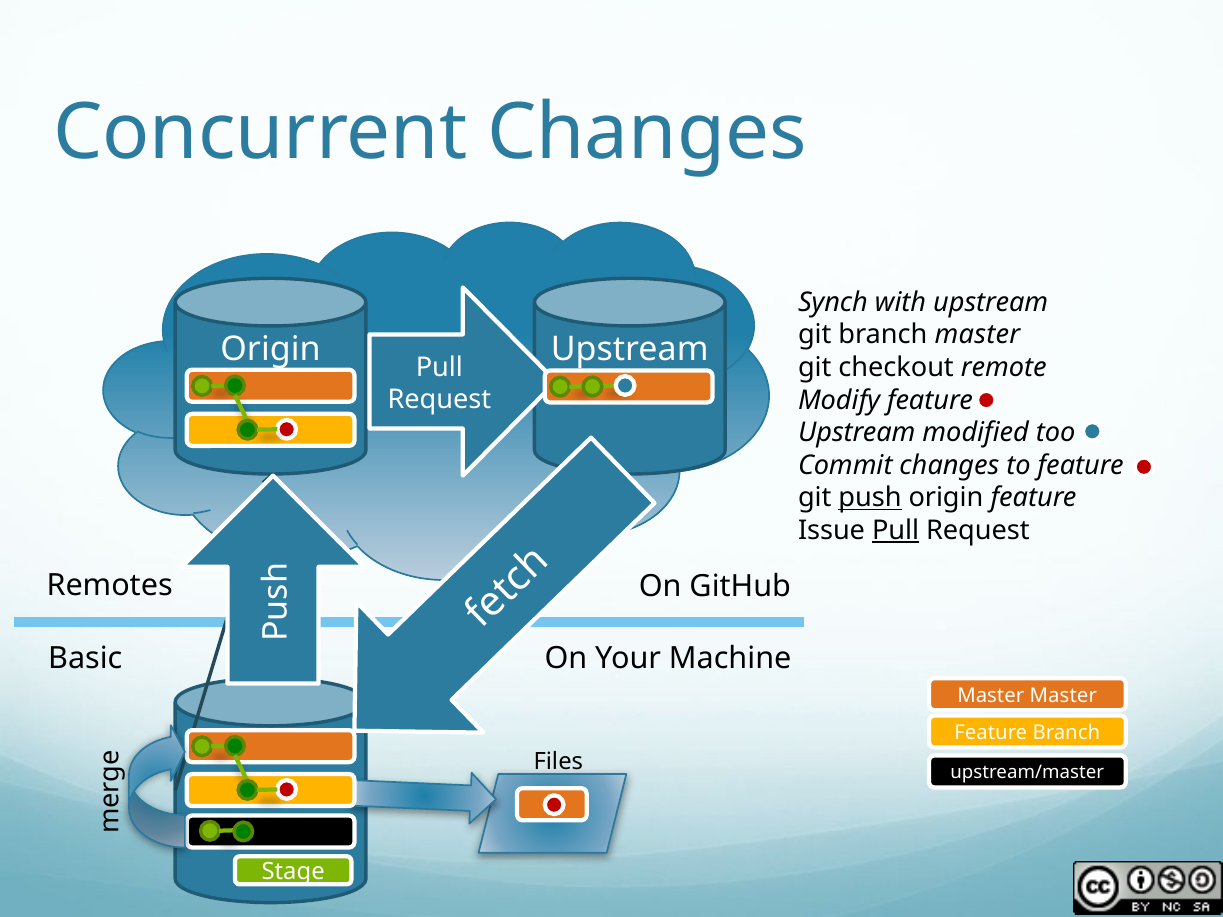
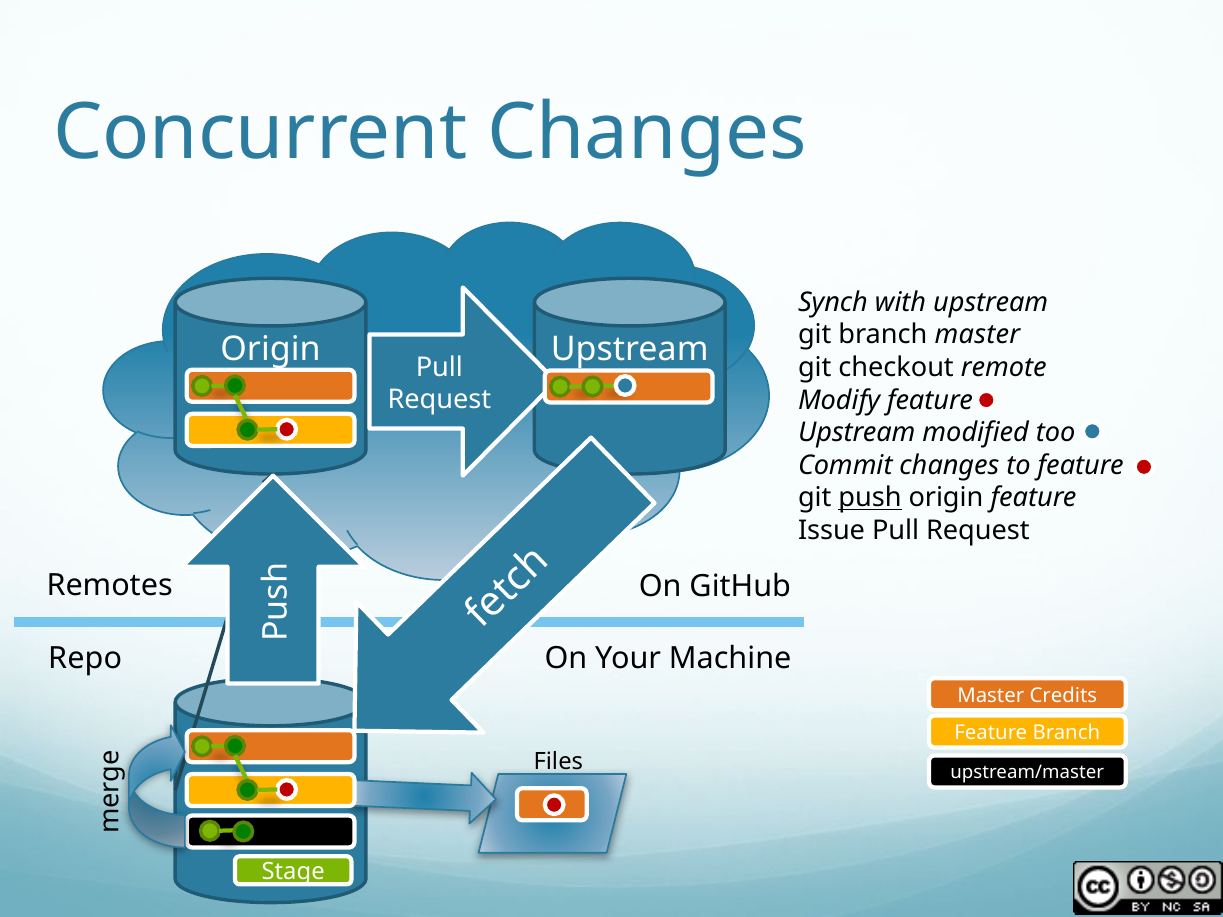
Pull underline: present -> none (896, 531)
Basic: Basic -> Repo (85, 658)
Master Master: Master -> Credits (1063, 696)
